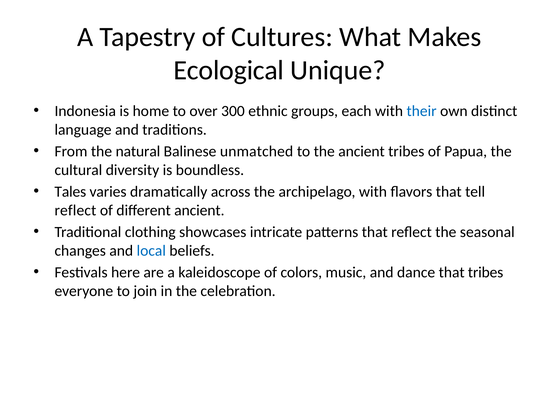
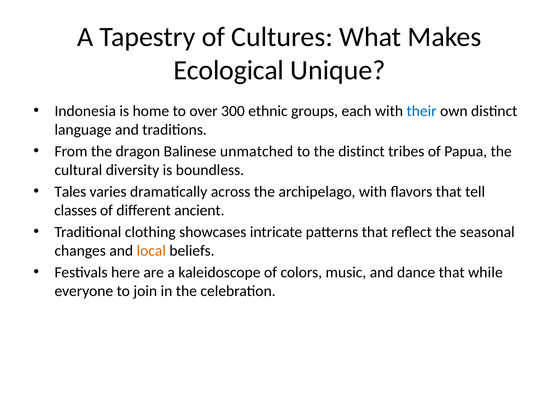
natural: natural -> dragon (138, 151)
the ancient: ancient -> distinct (361, 151)
reflect: reflect -> classes (76, 210)
local colour: blue -> orange (151, 251)
that tribes: tribes -> while (485, 273)
